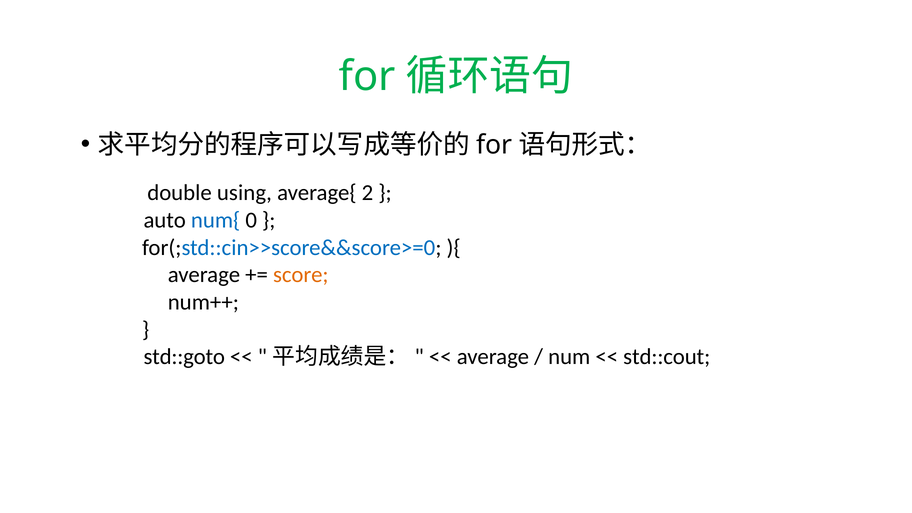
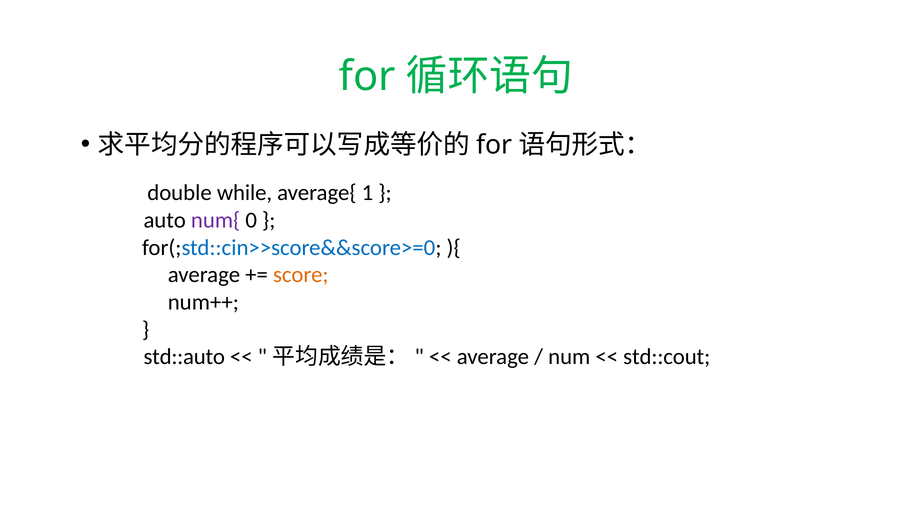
using: using -> while (245, 193)
2: 2 -> 1 (367, 193)
num{ colour: blue -> purple (216, 220)
std::goto: std::goto -> std::auto (184, 357)
